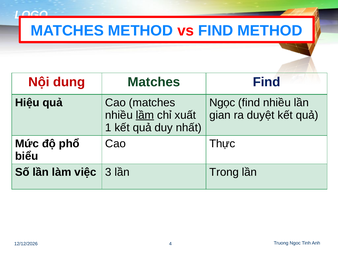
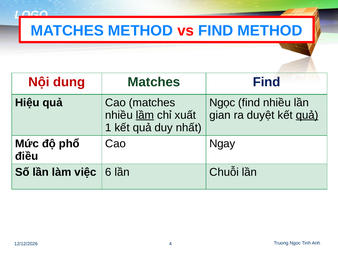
quả underline: none -> present (307, 115)
Thực: Thực -> Ngay (222, 144)
biểu: biểu -> điều (27, 156)
3: 3 -> 6 (108, 172)
Trong: Trong -> Chuỗi (224, 172)
